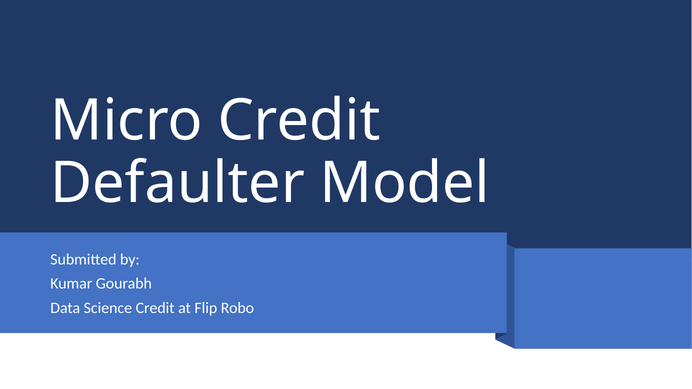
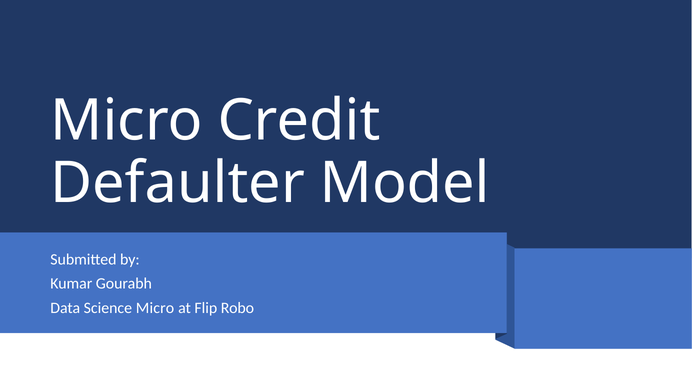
Science Credit: Credit -> Micro (155, 308)
